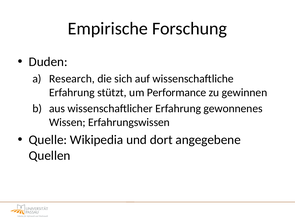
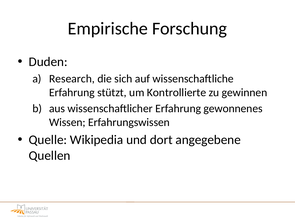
Performance: Performance -> Kontrollierte (177, 93)
